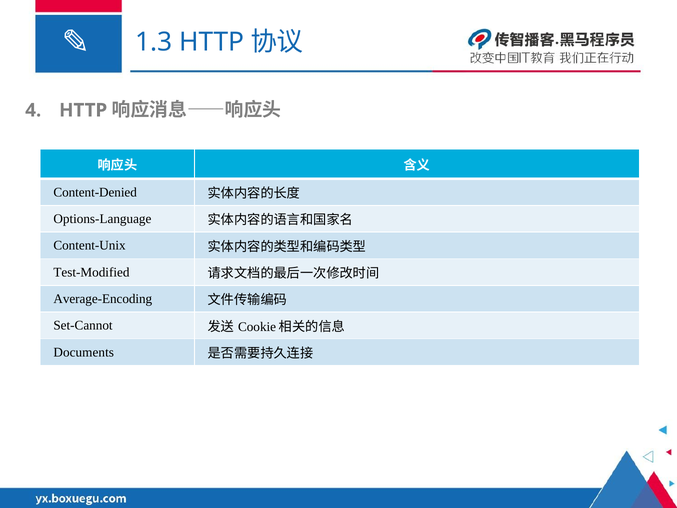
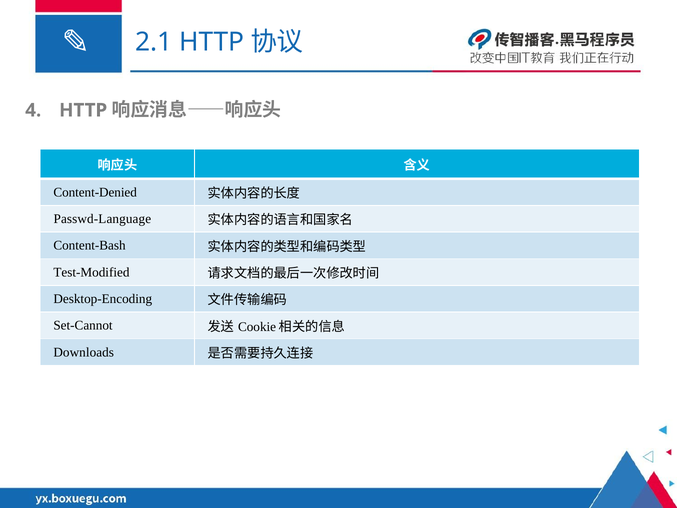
1.3: 1.3 -> 2.1 (154, 42)
Options-Language: Options-Language -> Passwd-Language (102, 219)
Content-Unix: Content-Unix -> Content-Bash (90, 245)
Average-Encoding: Average-Encoding -> Desktop-Encoding (103, 299)
Documents: Documents -> Downloads (84, 352)
